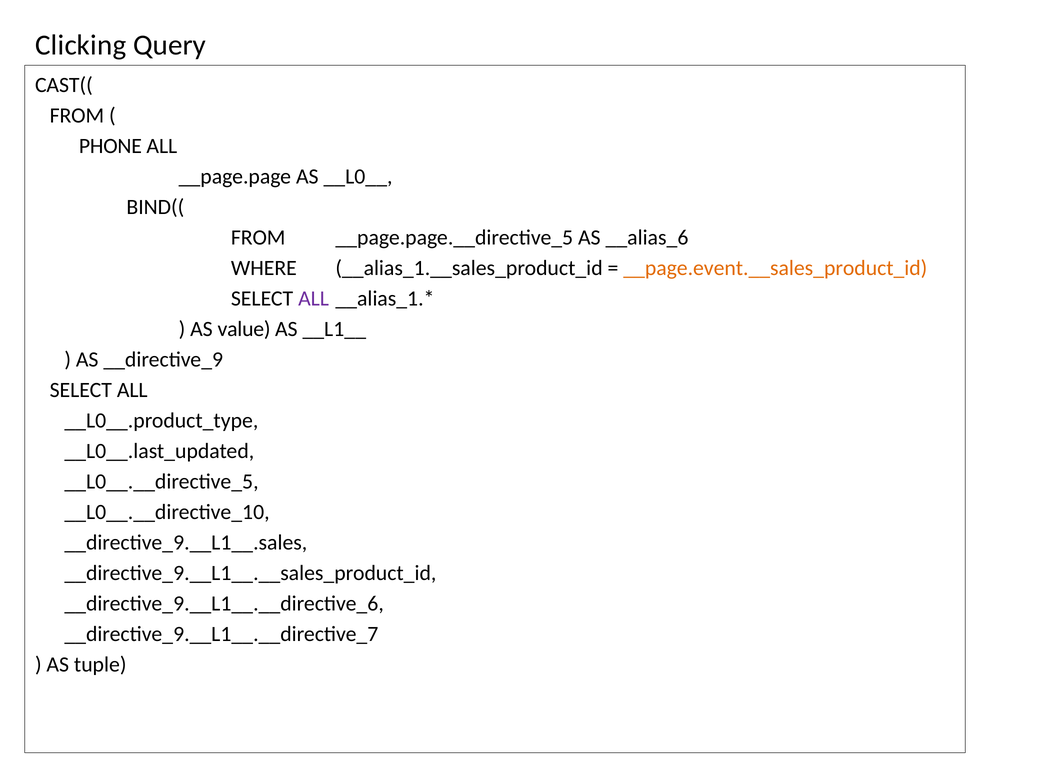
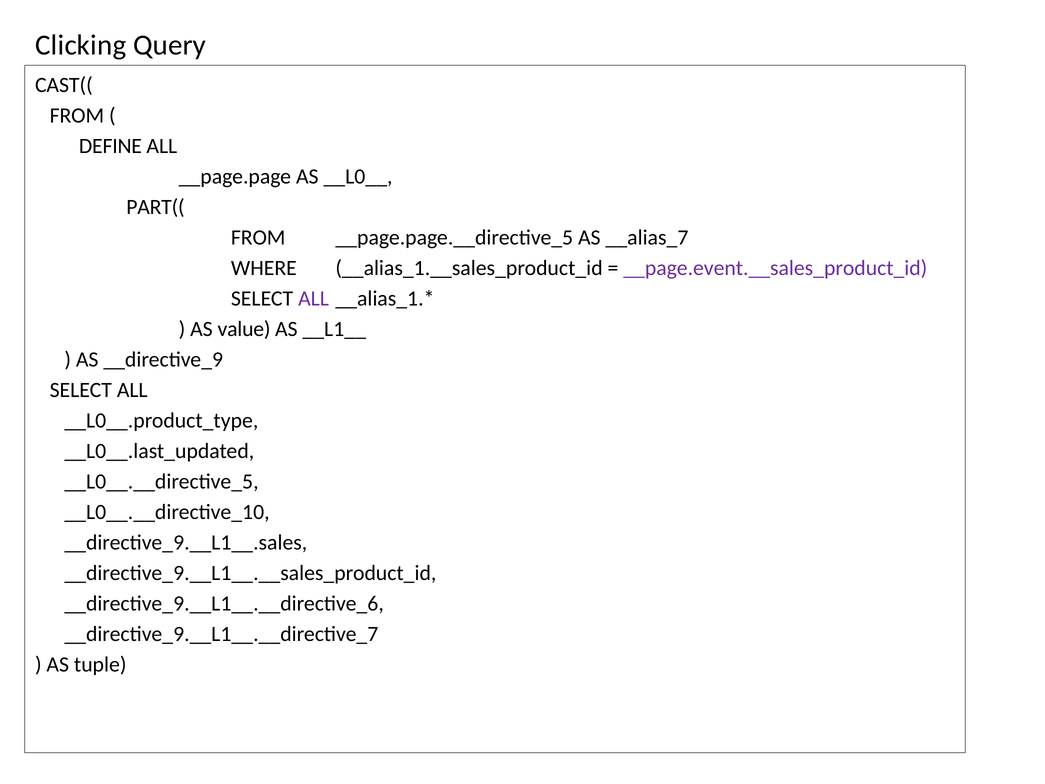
PHONE: PHONE -> DEFINE (110, 146)
BIND((: BIND(( -> PART(( (155, 207)
__alias_6: __alias_6 -> __alias_7 (647, 237)
__page.event.__sales_product_id colour: orange -> purple (775, 268)
